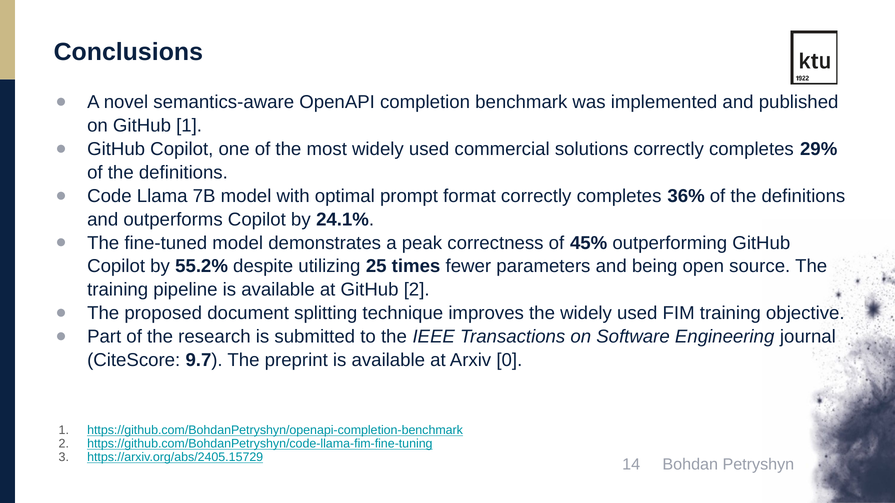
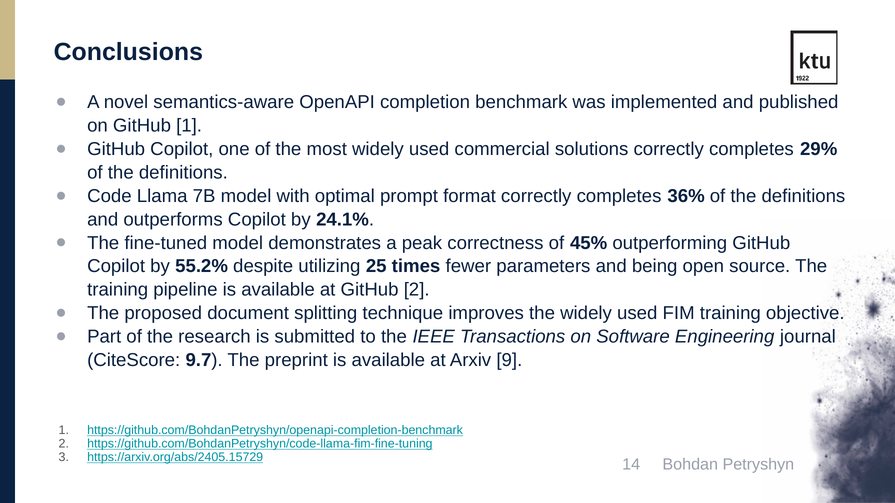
0: 0 -> 9 (509, 360)
